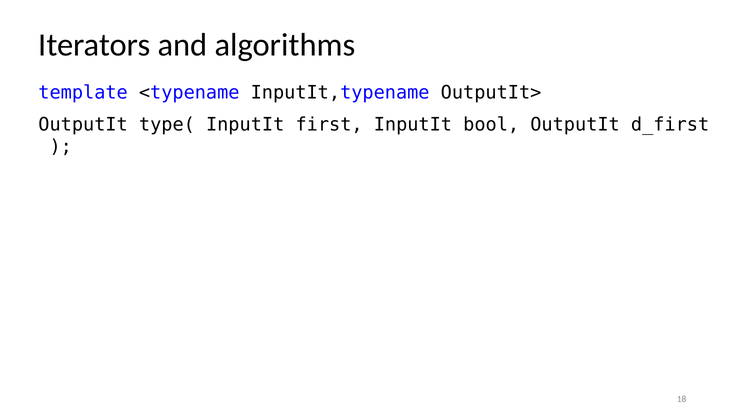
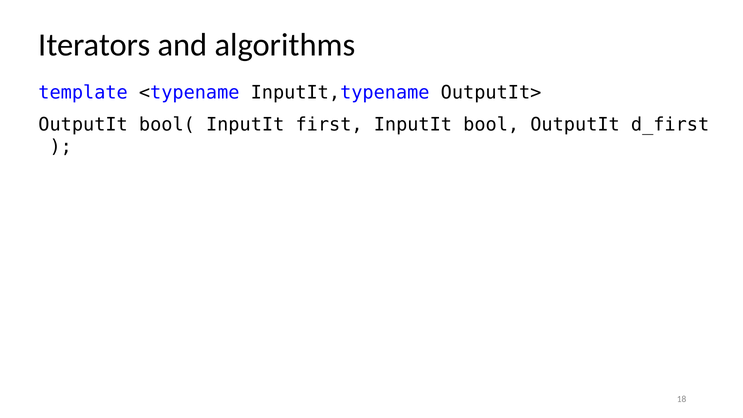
type(: type( -> bool( (167, 124)
